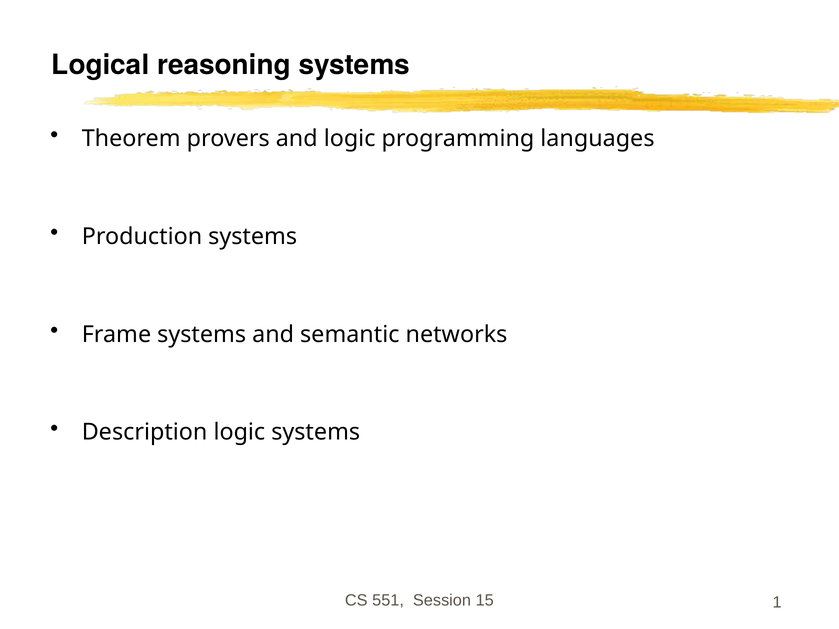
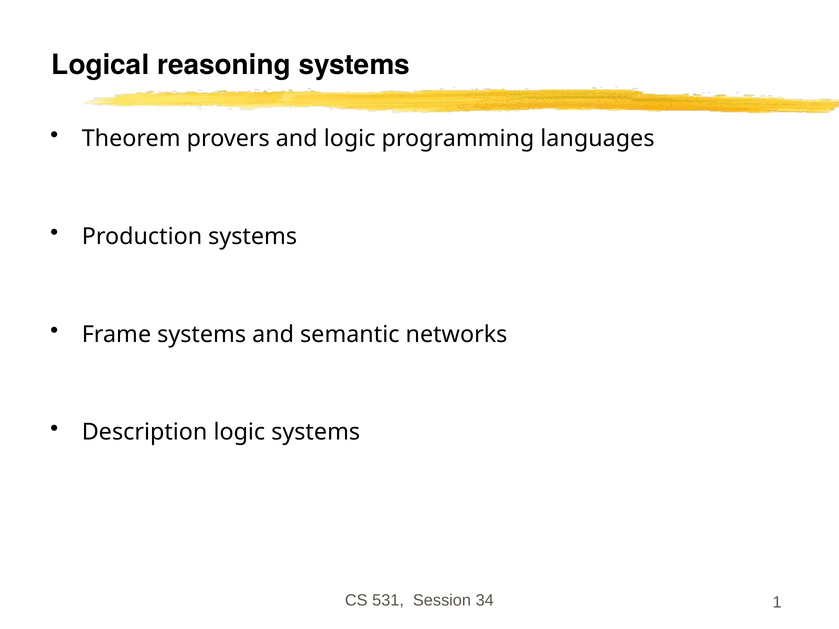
551: 551 -> 531 (388, 601)
15: 15 -> 34 (485, 601)
